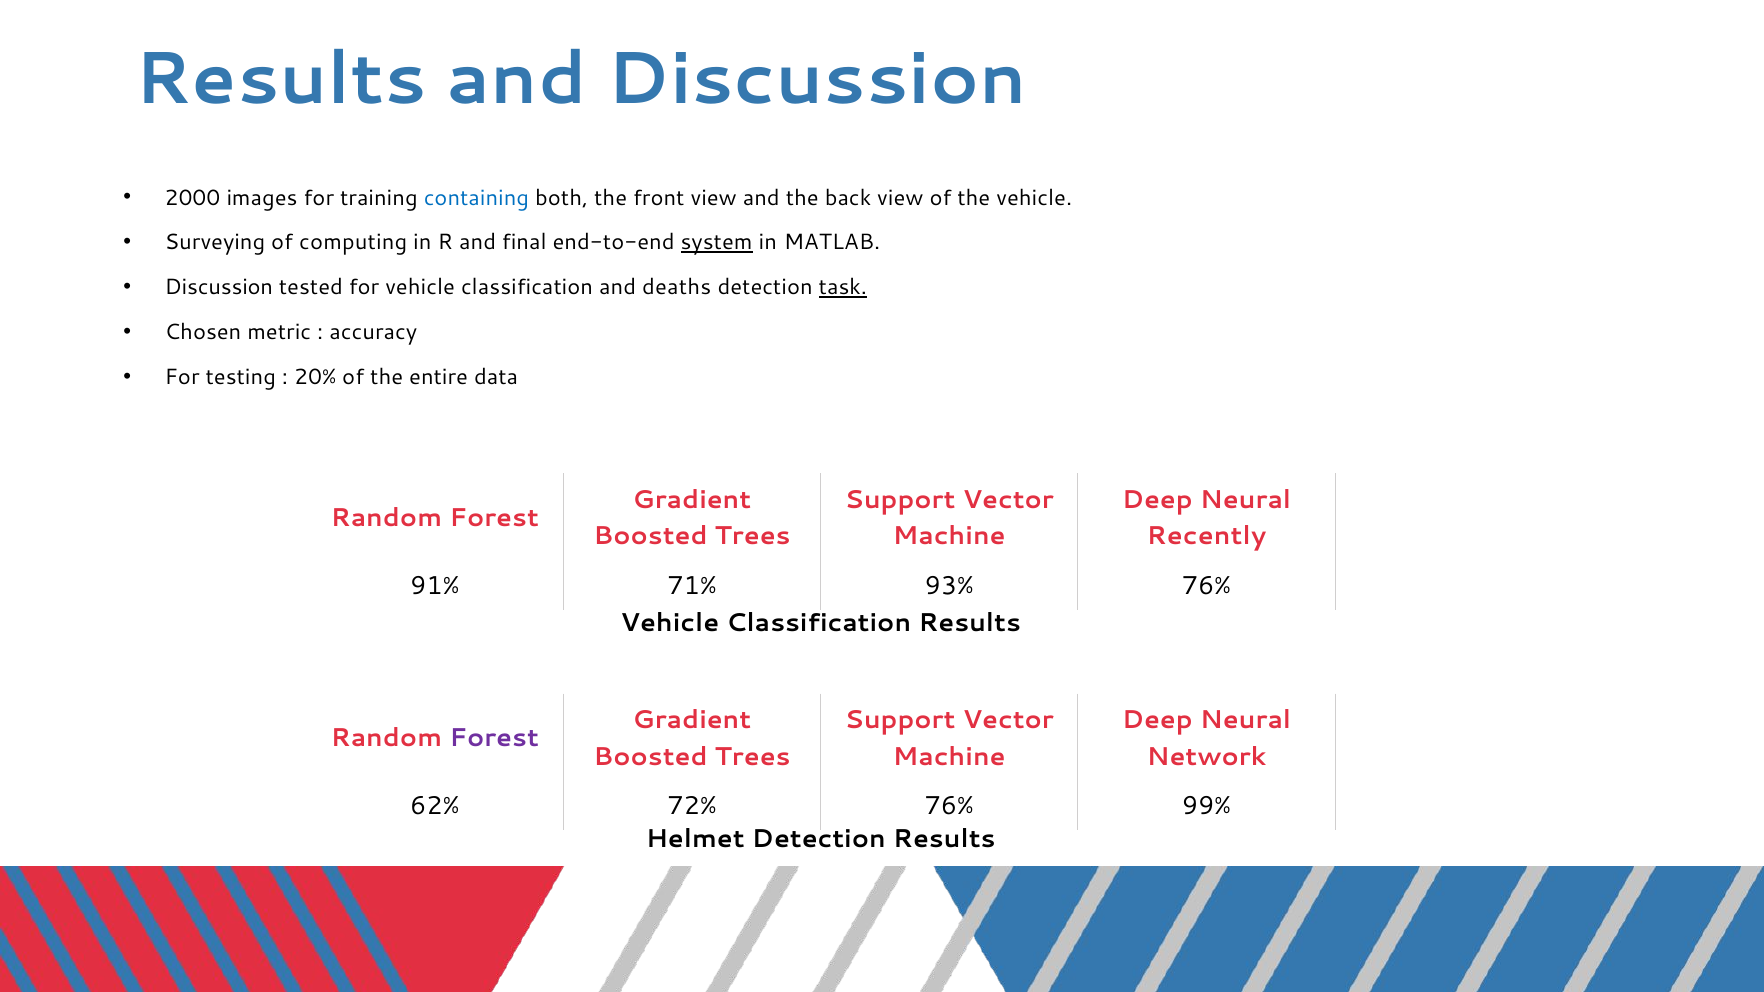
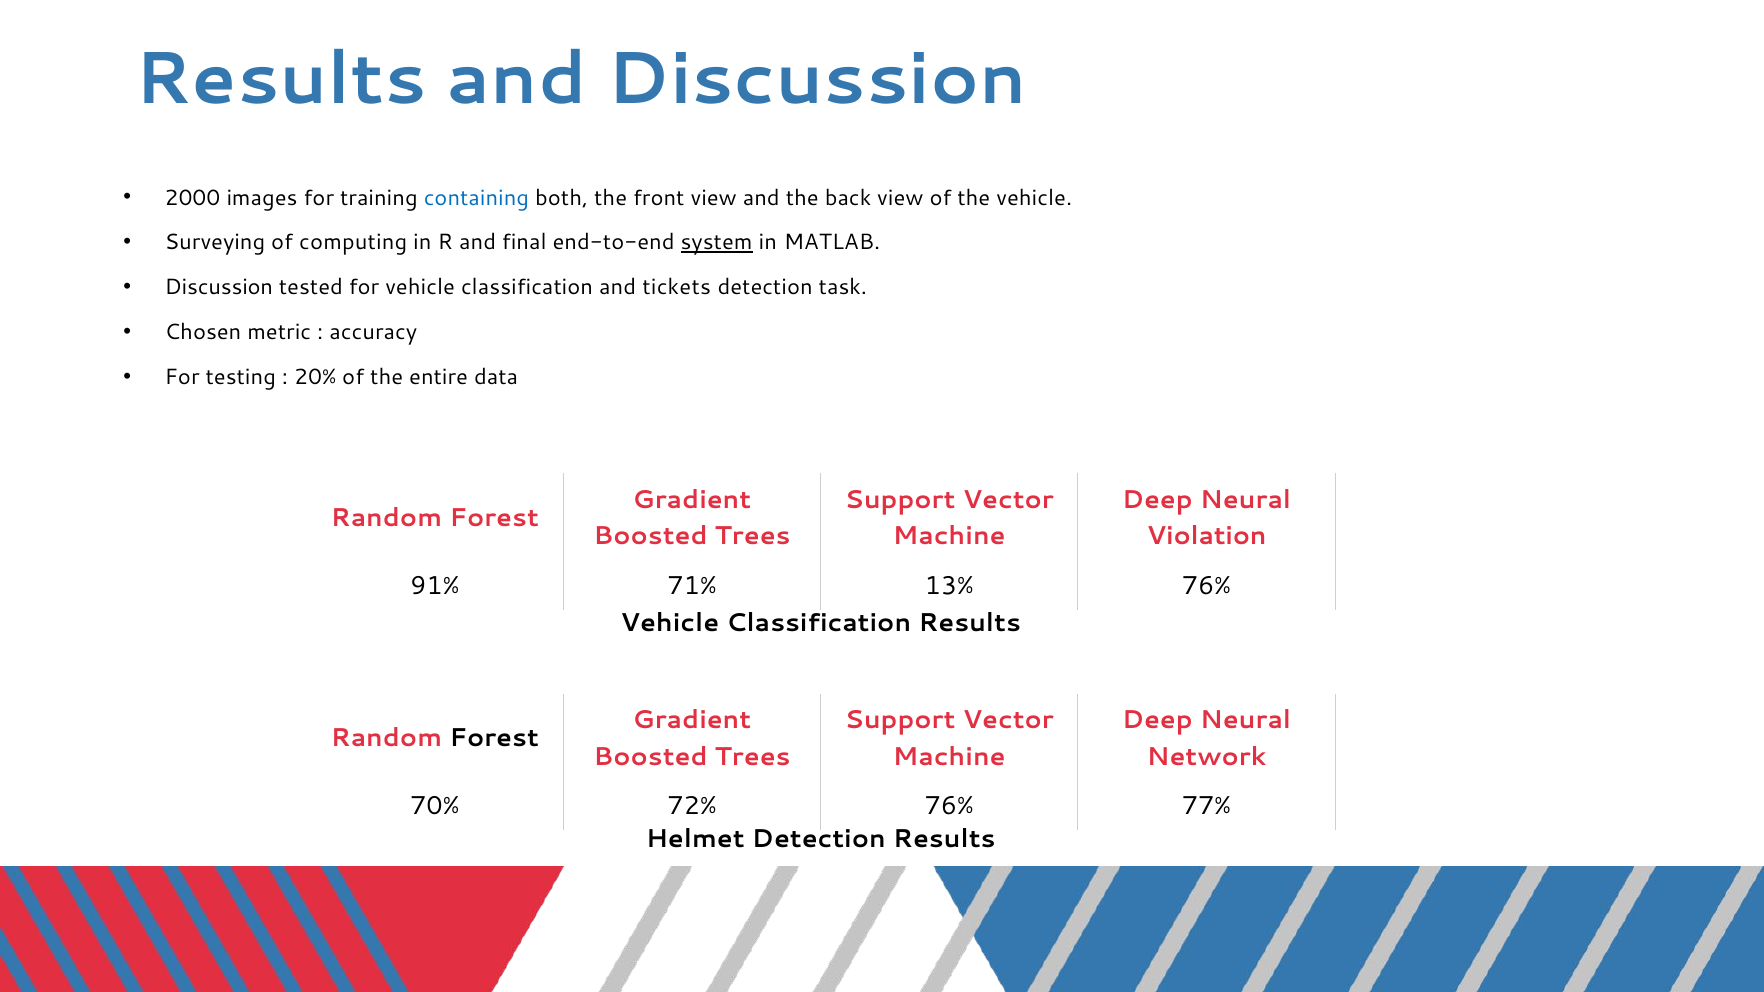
deaths: deaths -> tickets (677, 288)
task underline: present -> none (843, 288)
Recently: Recently -> Violation (1207, 536)
93%: 93% -> 13% (949, 586)
Forest colour: purple -> black (494, 738)
62%: 62% -> 70% (435, 807)
99%: 99% -> 77% (1206, 807)
